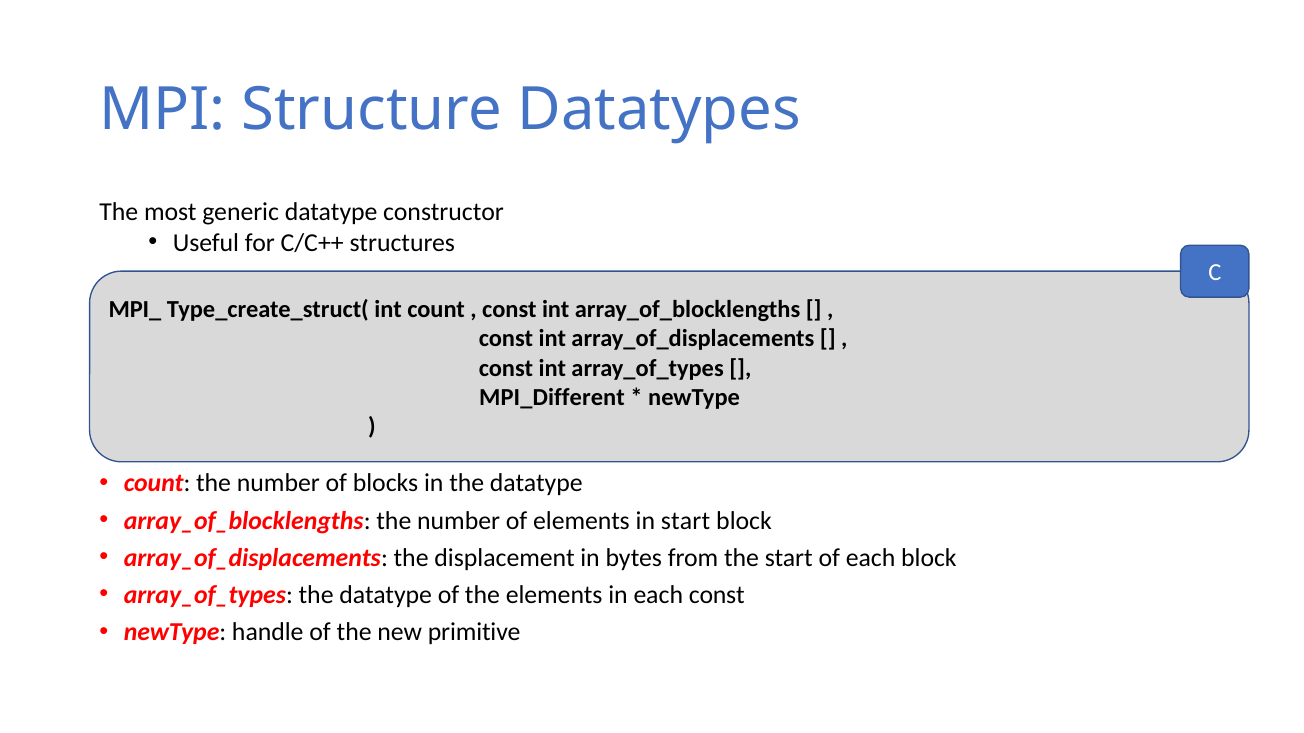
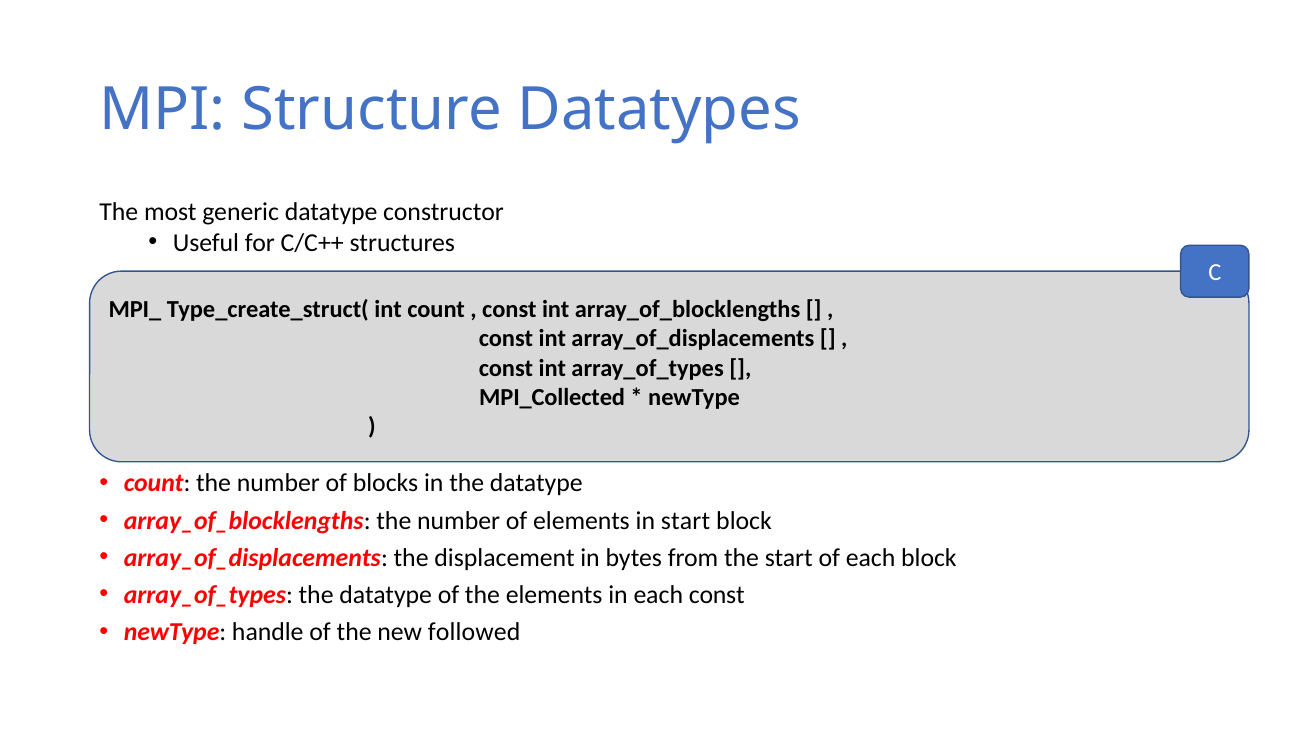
MPI_Different: MPI_Different -> MPI_Collected (552, 398)
primitive: primitive -> followed (474, 633)
